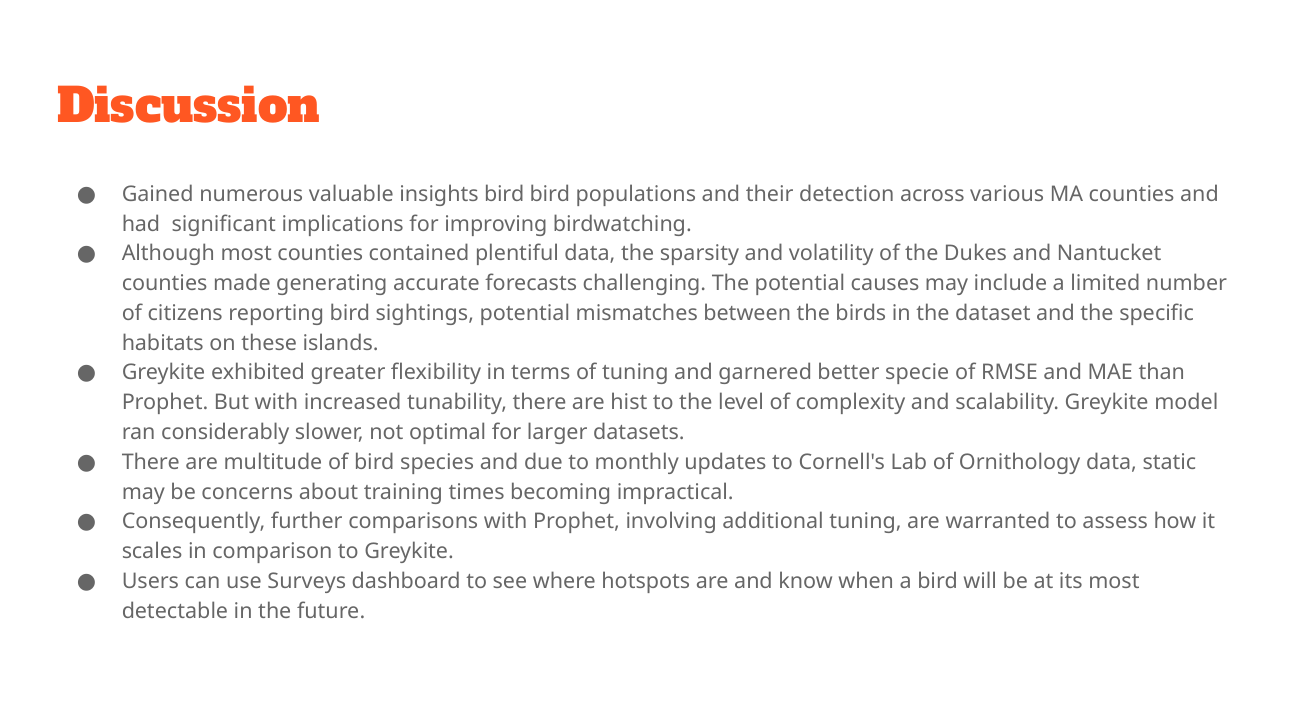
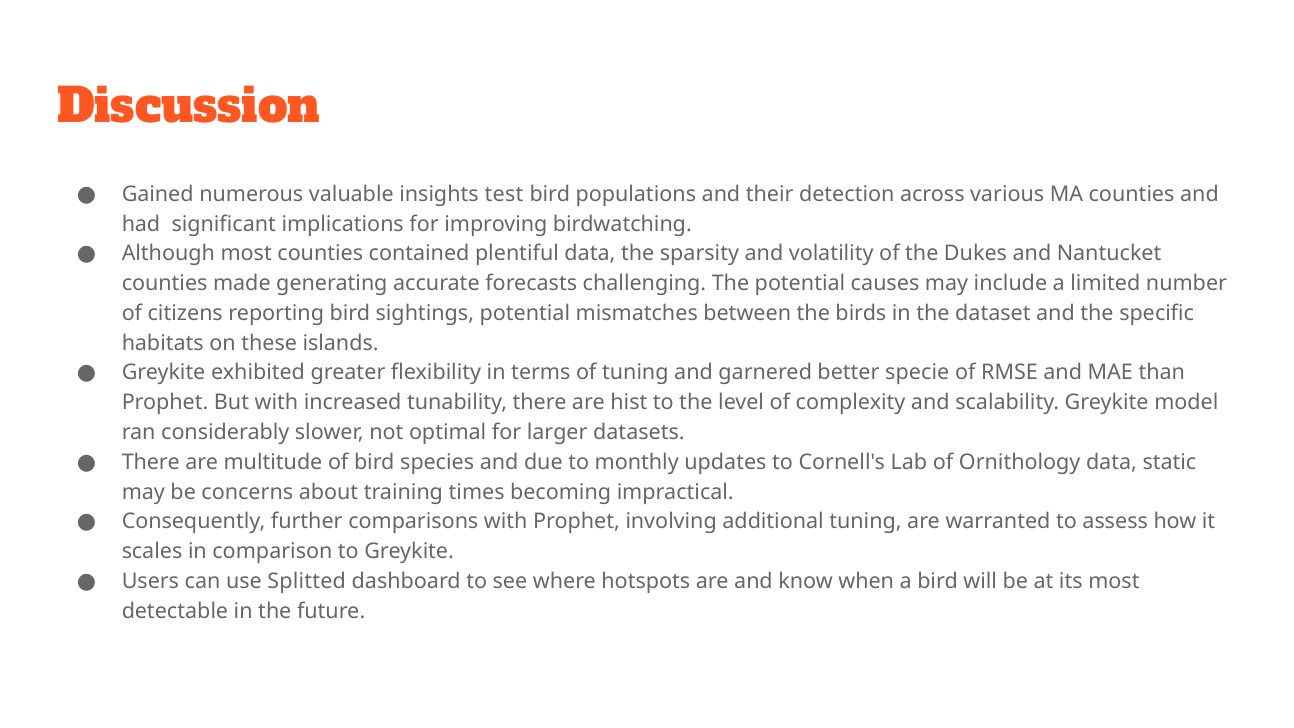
insights bird: bird -> test (504, 194)
Surveys: Surveys -> Splitted (307, 581)
